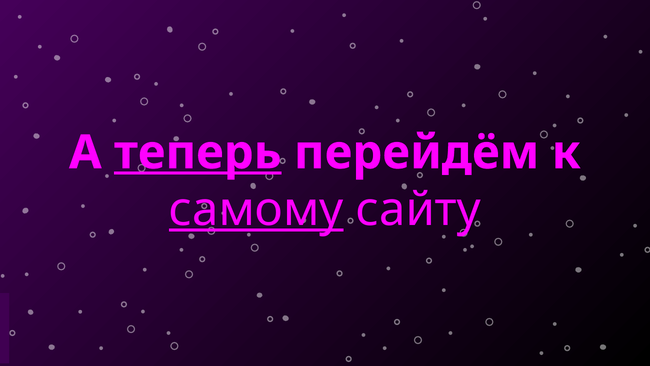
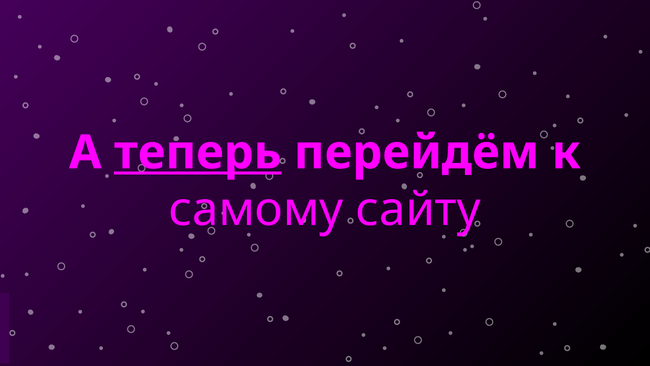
самому underline: present -> none (256, 209)
